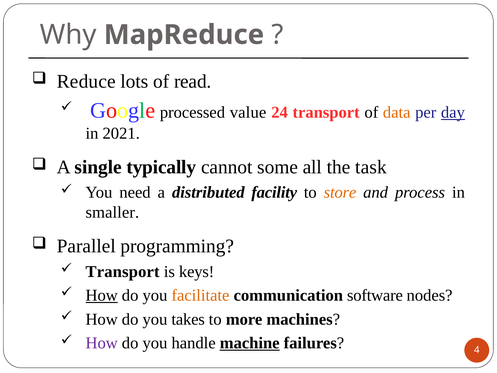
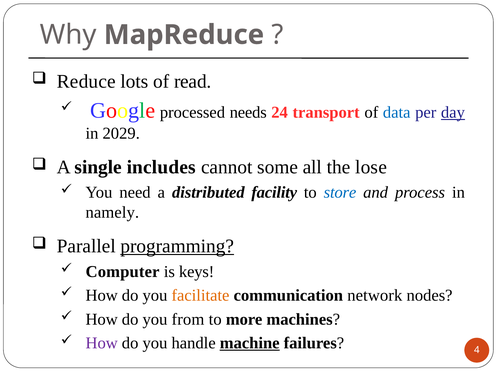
value: value -> needs (248, 112)
data colour: orange -> blue (397, 112)
2021: 2021 -> 2029 (121, 133)
typically: typically -> includes (161, 167)
task: task -> lose (371, 167)
store colour: orange -> blue (340, 192)
smaller: smaller -> namely (112, 212)
programming underline: none -> present (177, 246)
Transport: Transport -> Computer (123, 271)
How underline: present -> none (102, 295)
software: software -> network (375, 295)
takes: takes -> from (188, 319)
